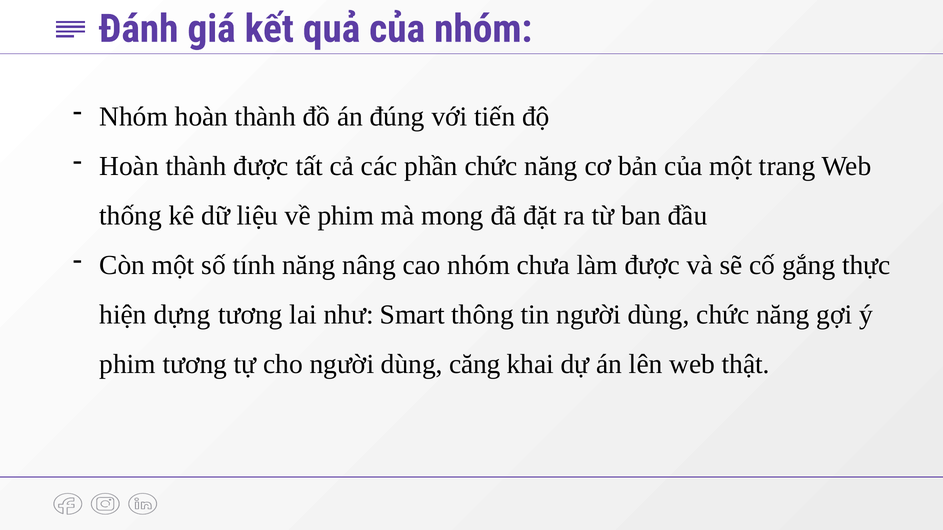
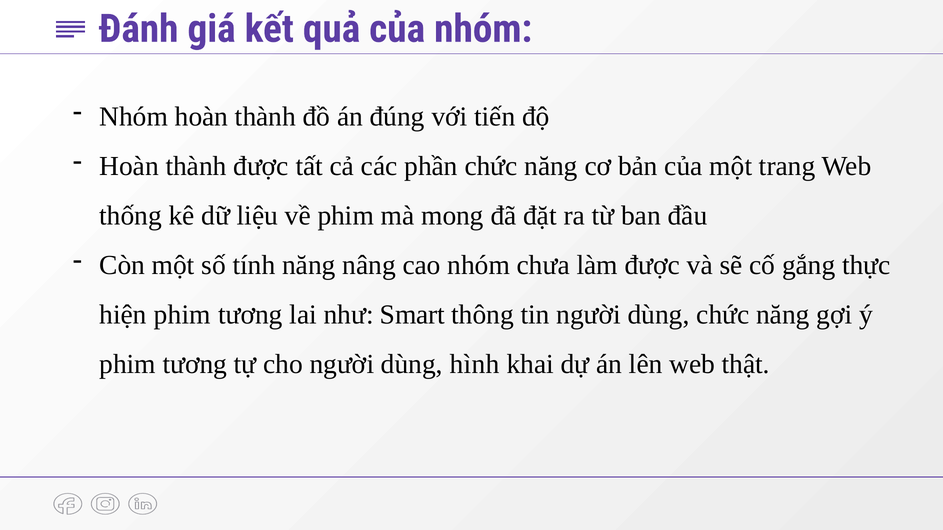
hiện dựng: dựng -> phim (182, 315)
căng: căng -> hình (475, 364)
